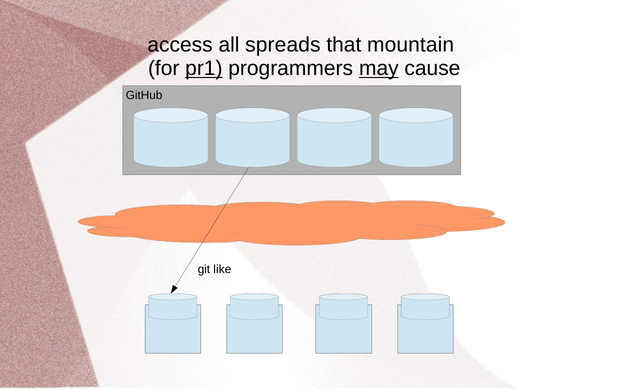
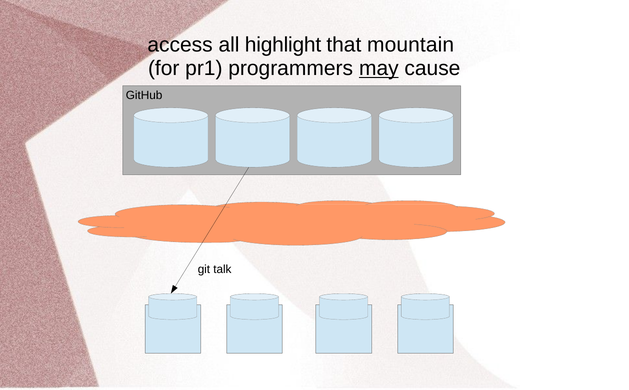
spreads: spreads -> highlight (283, 45)
pr1 underline: present -> none (204, 69)
like: like -> talk (222, 269)
